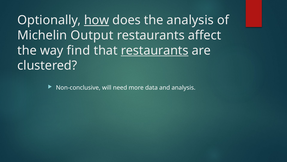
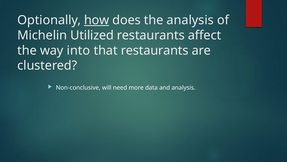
Output: Output -> Utilized (92, 35)
find: find -> into (78, 50)
restaurants underline: present -> none (155, 50)
